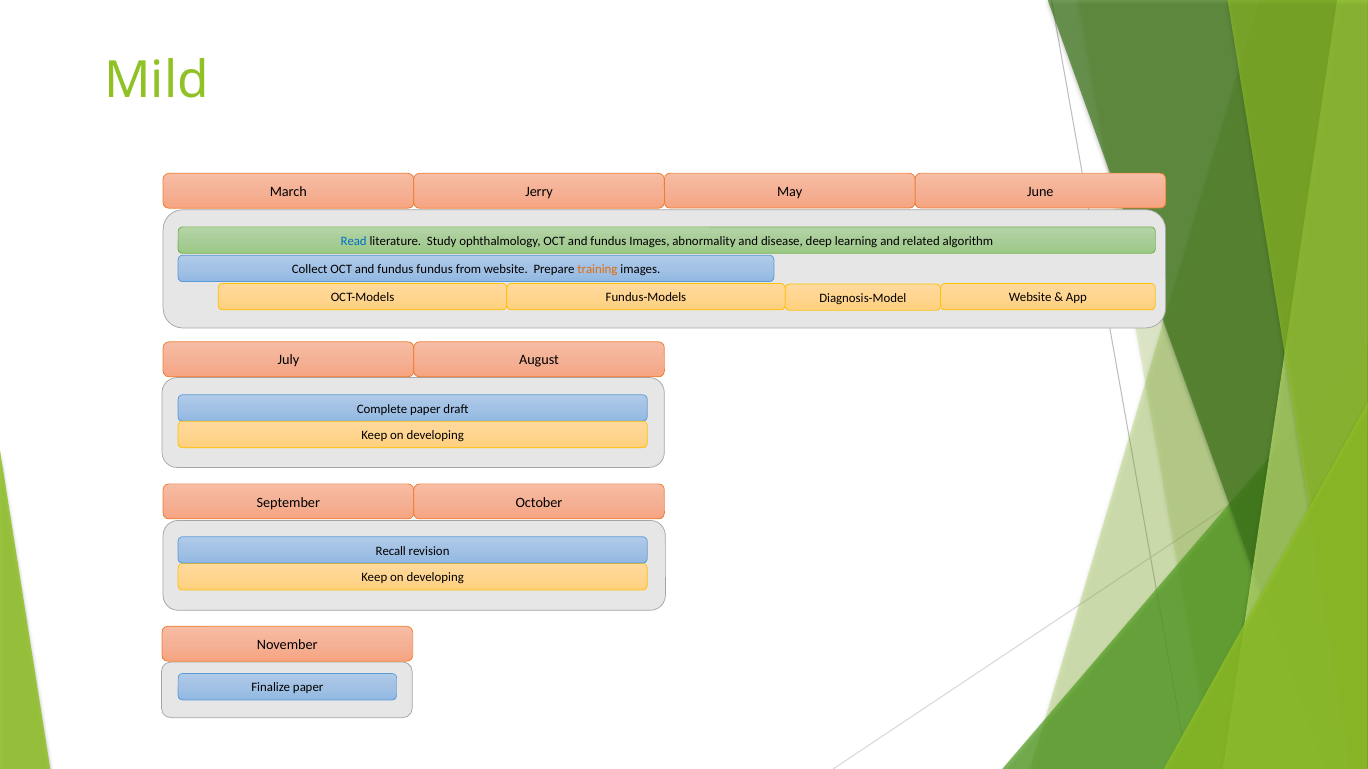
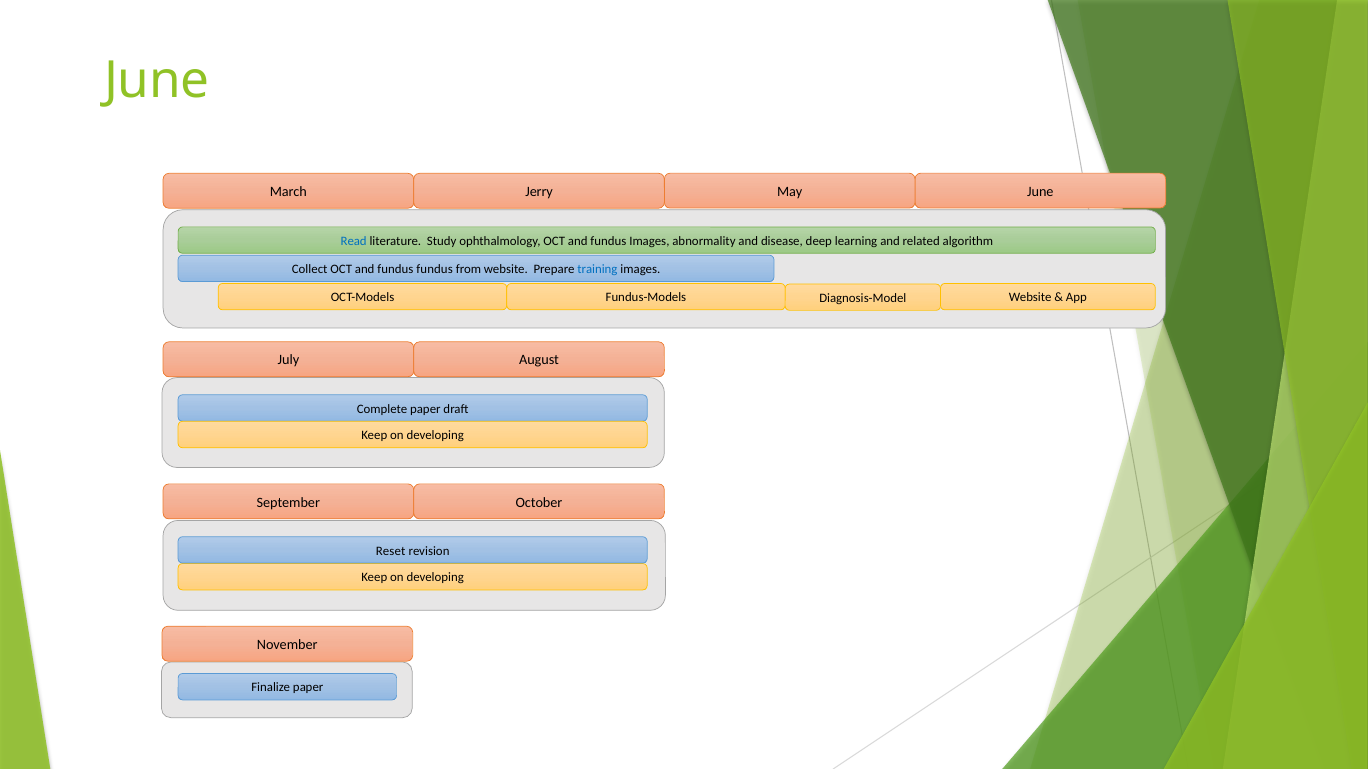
Mild: Mild -> June (157, 80)
training colour: orange -> blue (597, 269)
Recall: Recall -> Reset (391, 551)
